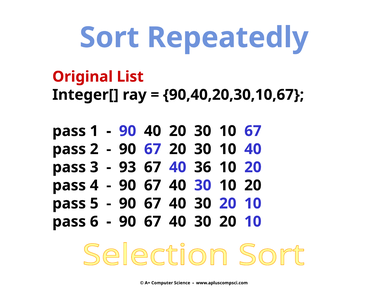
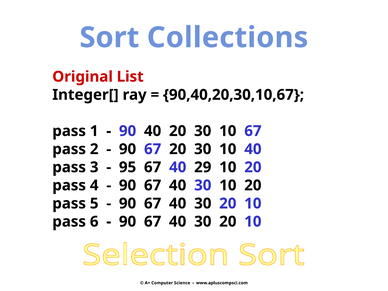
Repeatedly: Repeatedly -> Collections (228, 38)
93: 93 -> 95 (128, 167)
36: 36 -> 29 (203, 167)
